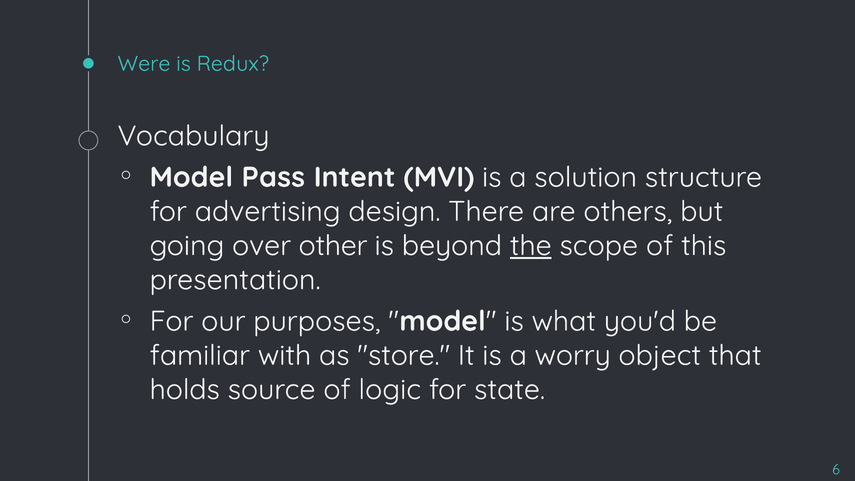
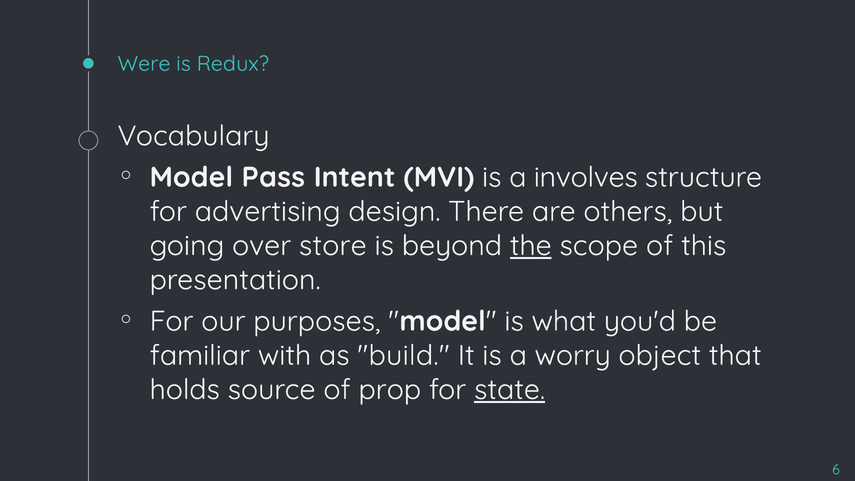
solution: solution -> involves (586, 177)
other: other -> store (333, 246)
store: store -> build (404, 355)
logic: logic -> prop (390, 390)
state underline: none -> present (510, 390)
